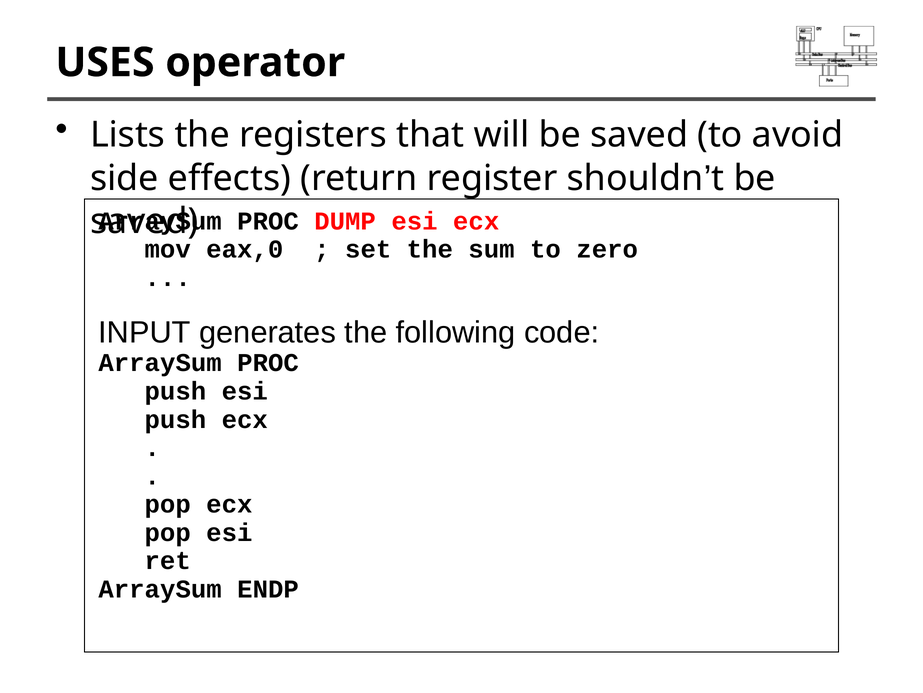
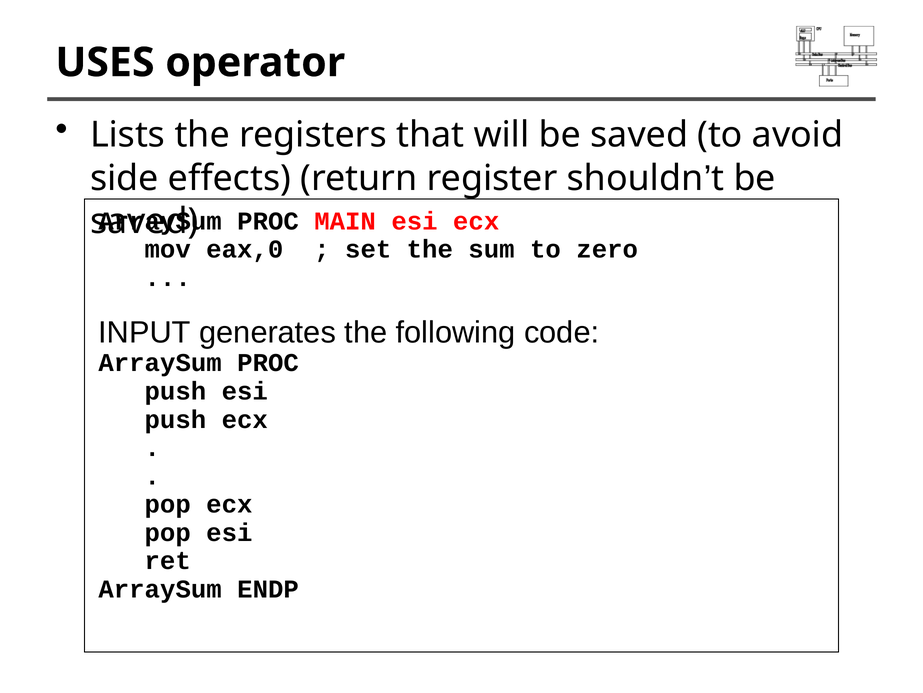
DUMP: DUMP -> MAIN (345, 221)
